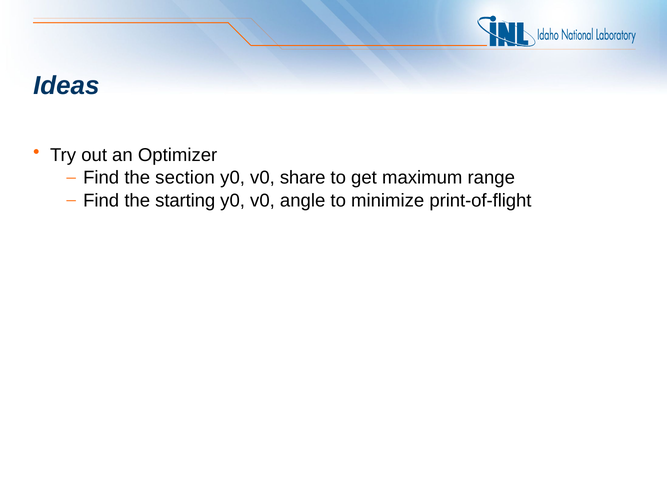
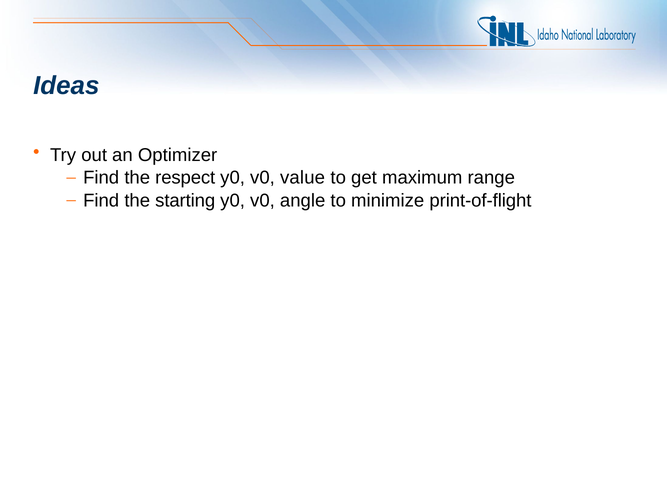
section: section -> respect (185, 178)
share: share -> value (303, 178)
